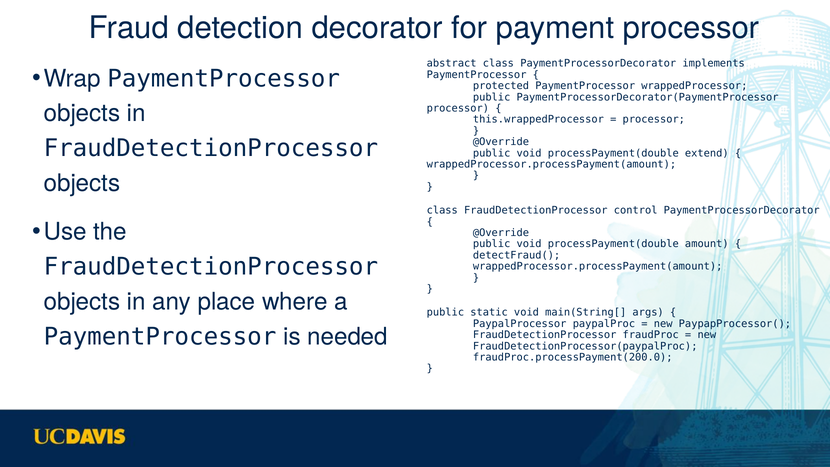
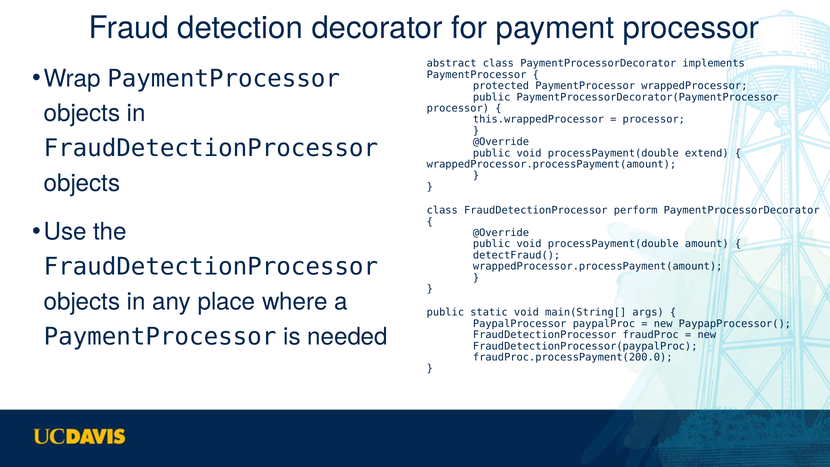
control: control -> perform (636, 210)
